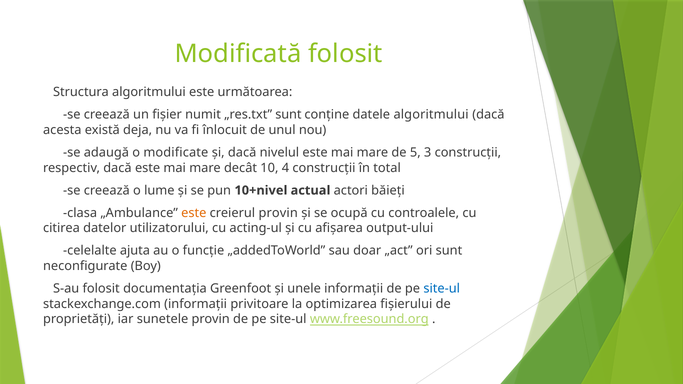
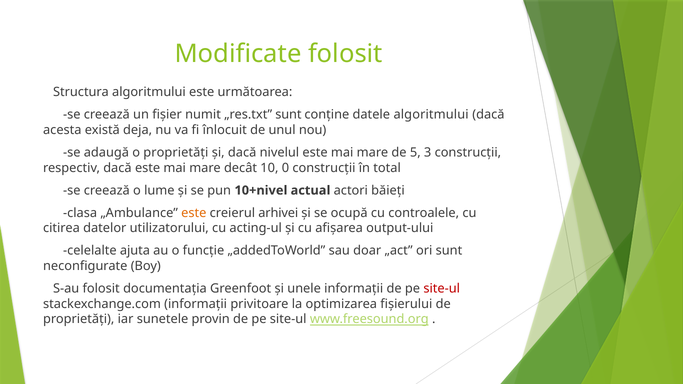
Modificată: Modificată -> Modificate (238, 54)
o modificate: modificate -> proprietăți (176, 153)
4: 4 -> 0 (285, 168)
creierul provin: provin -> arhivei (278, 213)
site-ul colour: blue -> red (442, 289)
